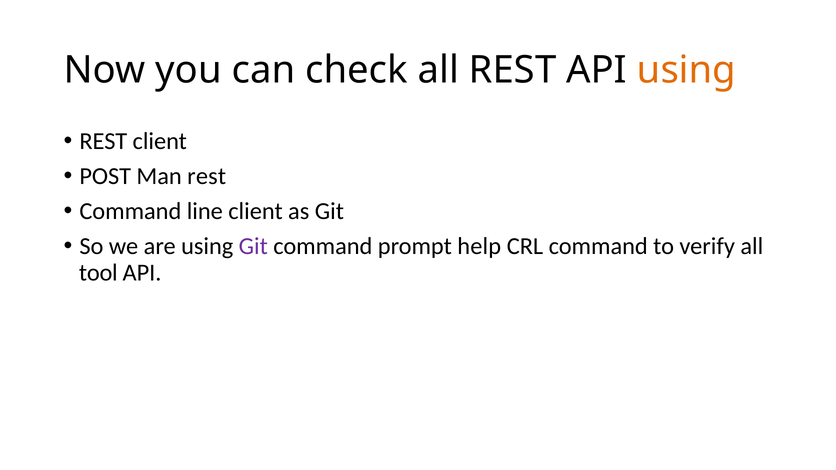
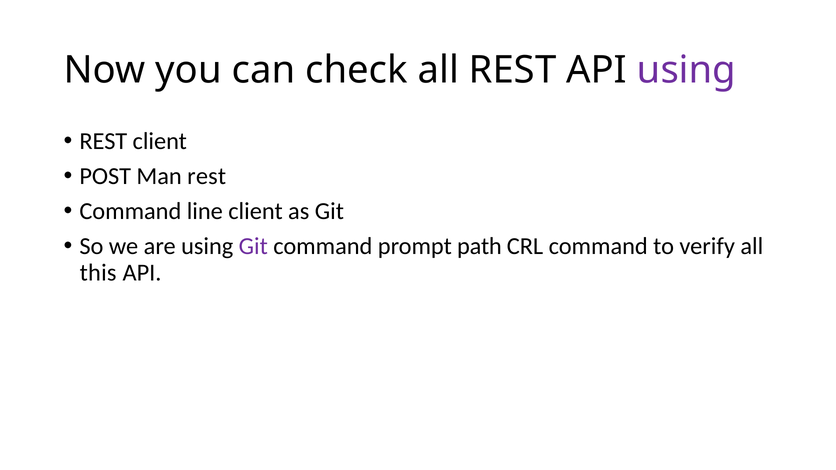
using colour: orange -> purple (686, 70)
help: help -> path (479, 247)
tool: tool -> this (98, 273)
